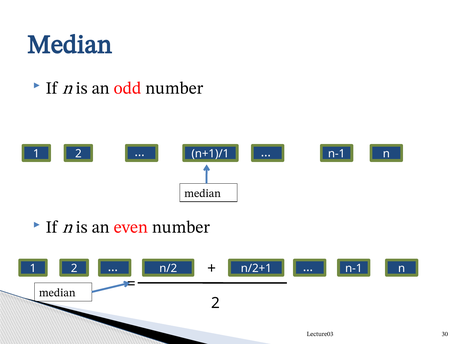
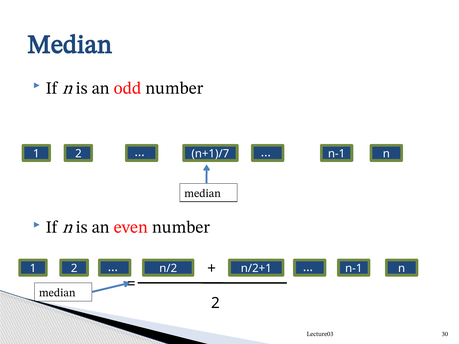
n+1)/1: n+1)/1 -> n+1)/7 (210, 154)
